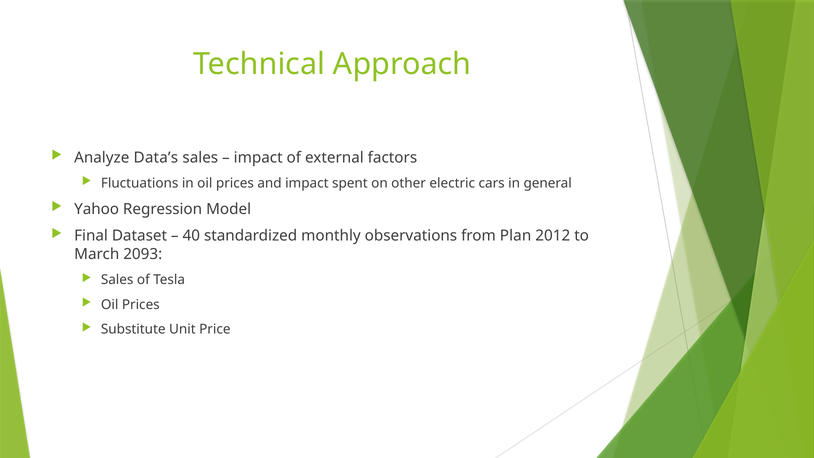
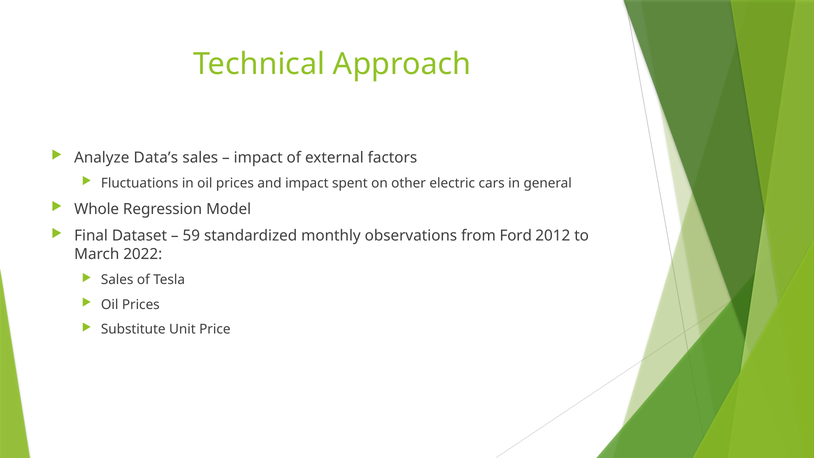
Yahoo: Yahoo -> Whole (97, 209)
40: 40 -> 59 (191, 236)
Plan: Plan -> Ford (516, 236)
2093: 2093 -> 2022 (143, 254)
